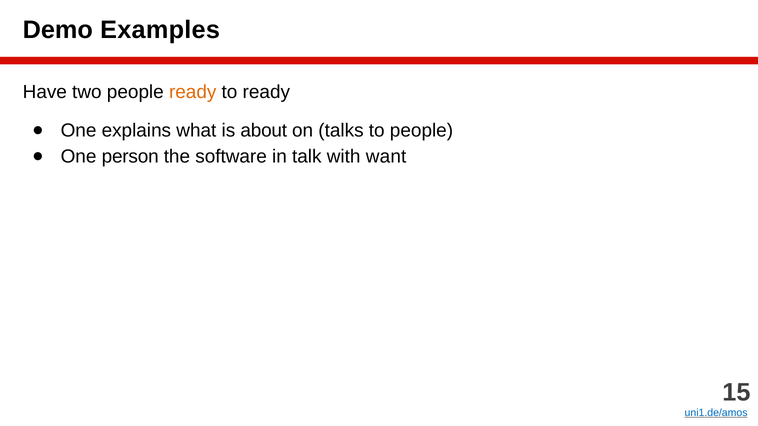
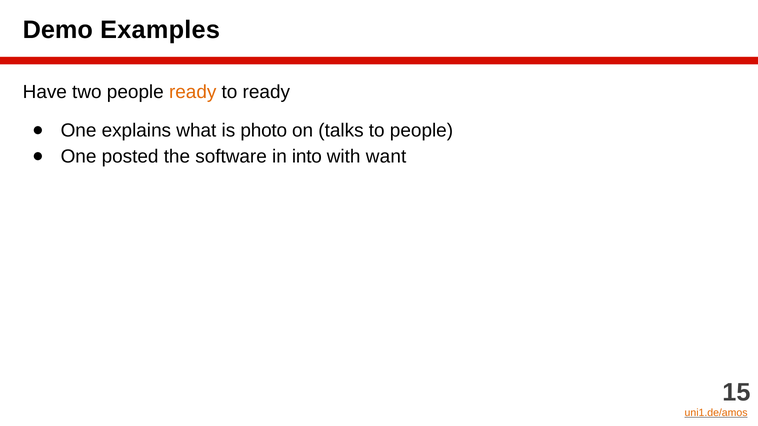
about: about -> photo (264, 131)
person: person -> posted (130, 157)
talk: talk -> into (307, 157)
uni1.de/amos colour: blue -> orange (716, 413)
